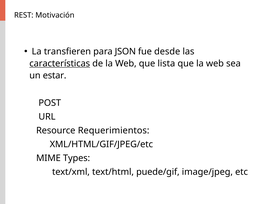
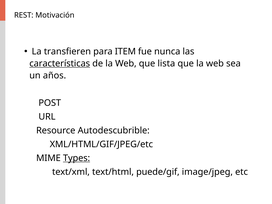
JSON: JSON -> ITEM (125, 52)
desde: desde -> nunca (167, 52)
estar: estar -> años (55, 75)
Requerimientos: Requerimientos -> Autodescubrible (114, 131)
Types underline: none -> present (77, 158)
